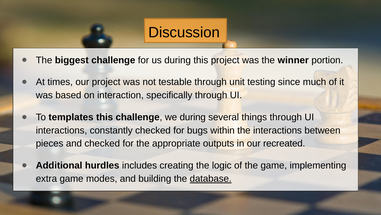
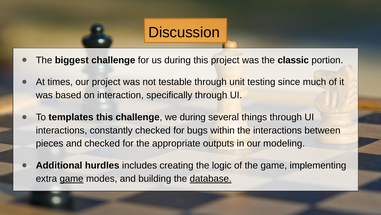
winner: winner -> classic (293, 60)
recreated: recreated -> modeling (284, 143)
game underline: none -> present (72, 178)
